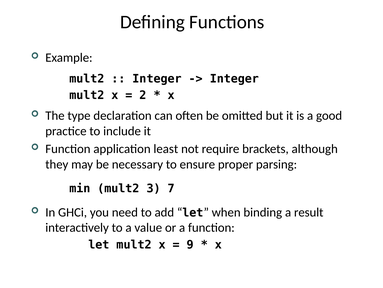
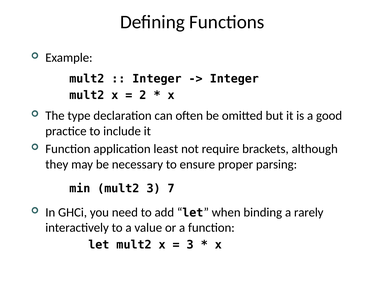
result: result -> rarely (309, 212)
9: 9 -> 3 (190, 244)
